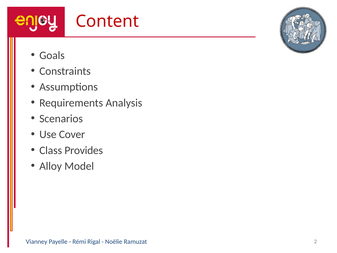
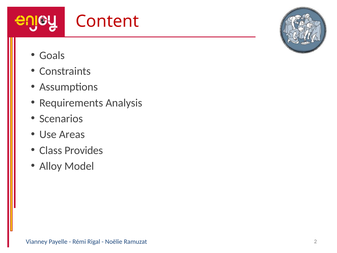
Cover: Cover -> Areas (72, 134)
